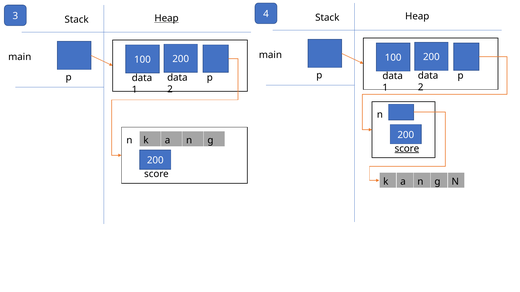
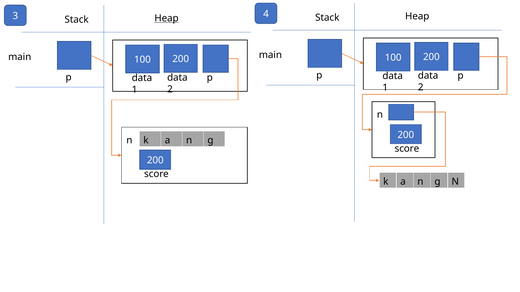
score underline: present -> none (407, 149)
